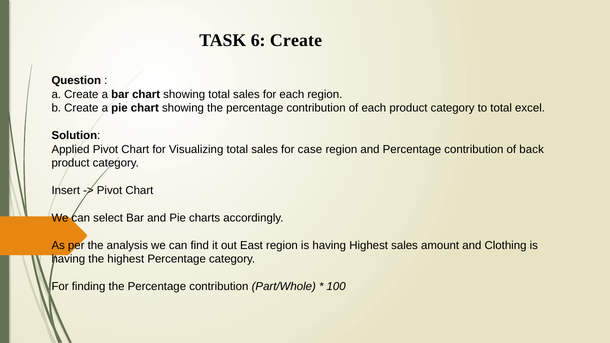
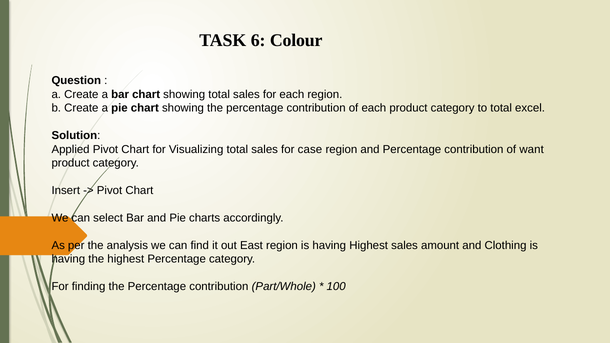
6 Create: Create -> Colour (296, 40)
back: back -> want (532, 149)
